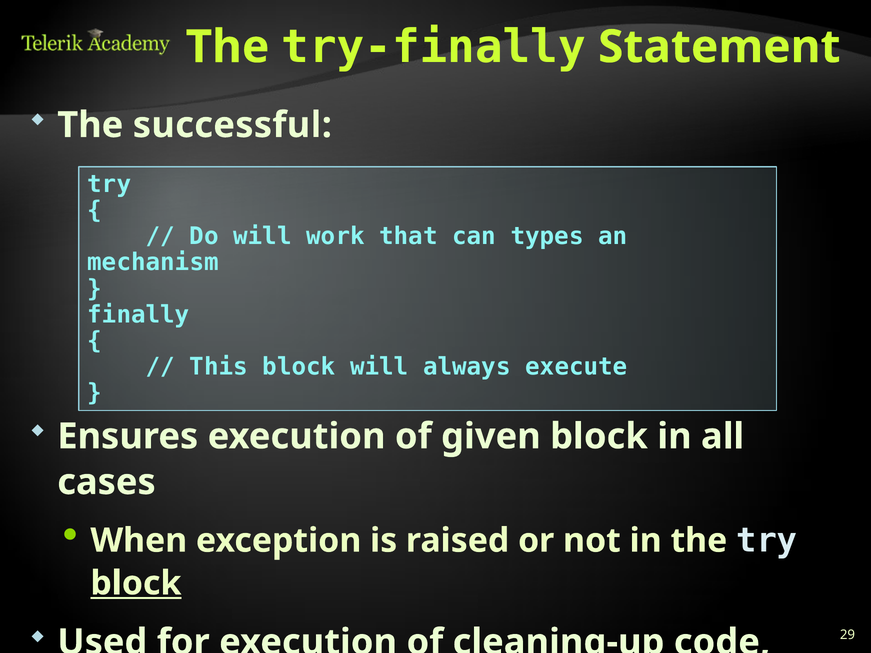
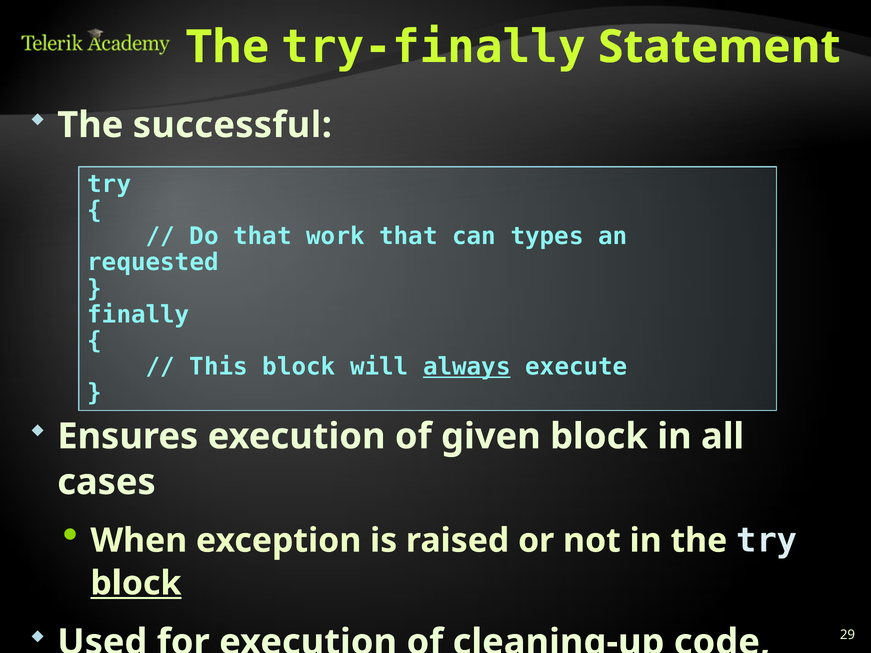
Do will: will -> that (262, 236)
mechanism: mechanism -> requested (153, 263)
always underline: none -> present (467, 367)
